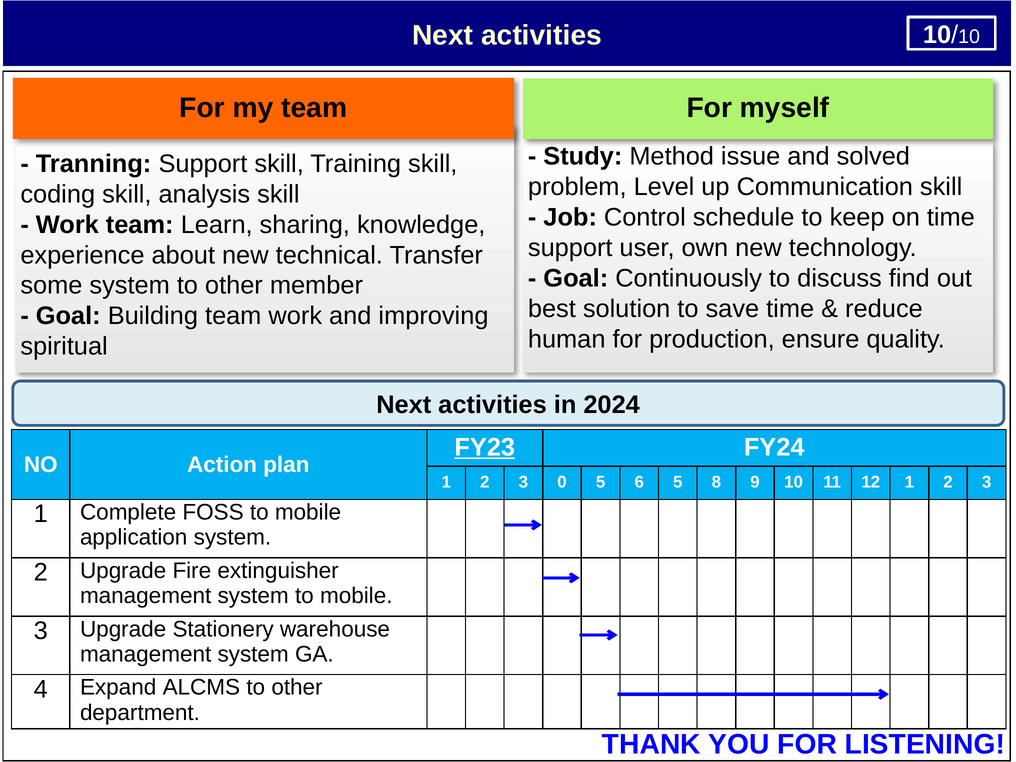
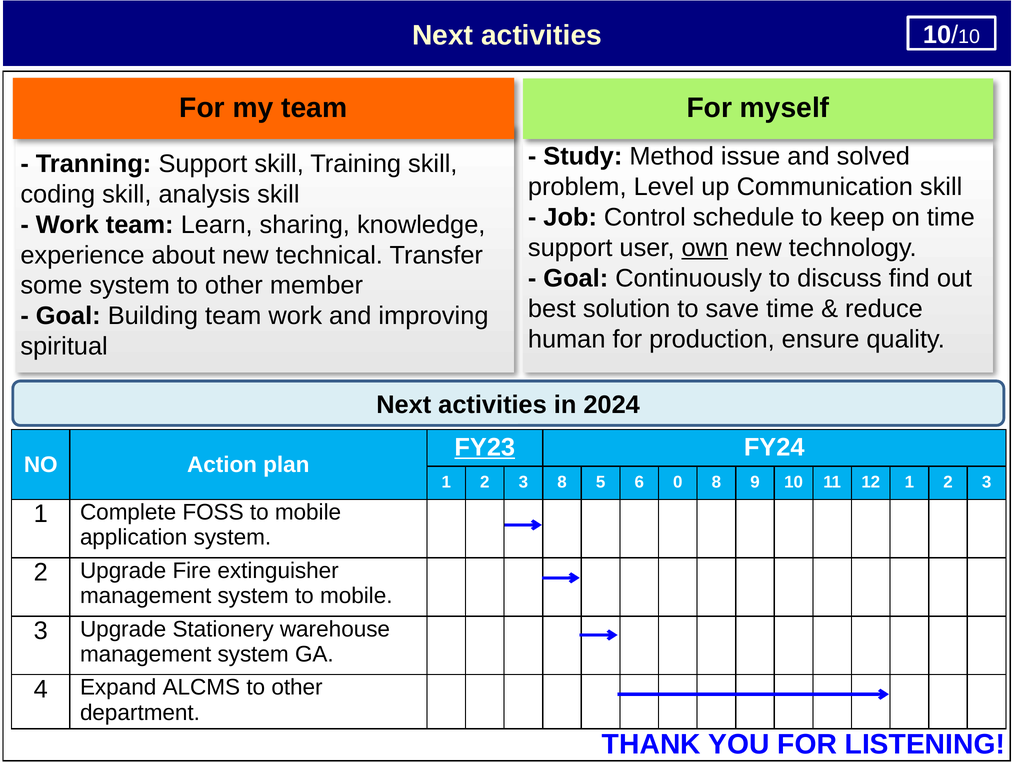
own underline: none -> present (705, 248)
3 0: 0 -> 8 (562, 482)
6 5: 5 -> 0 (678, 482)
